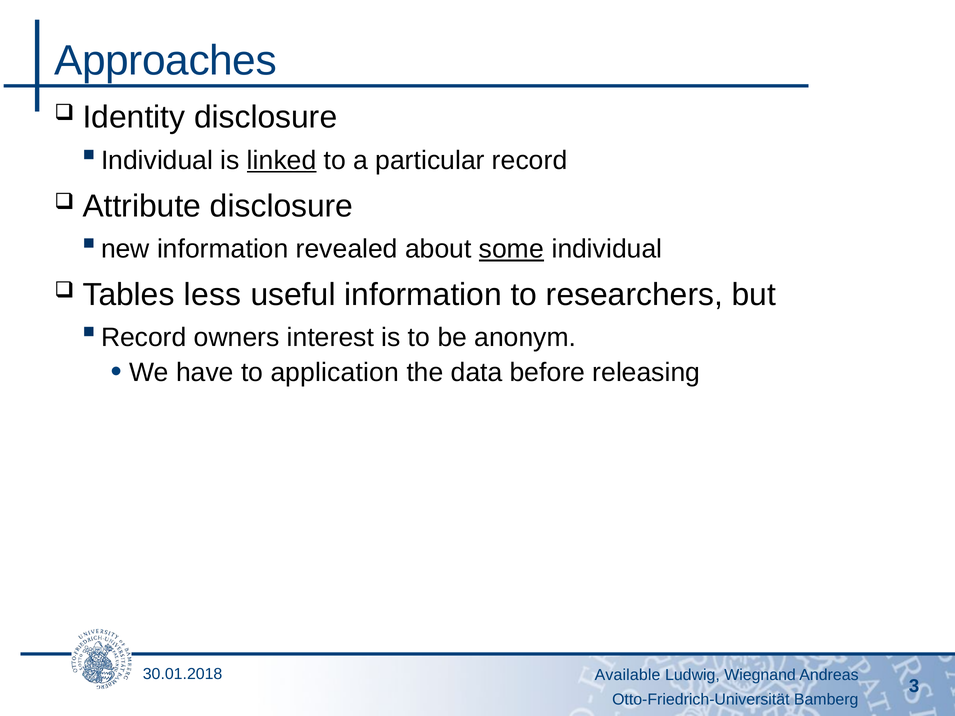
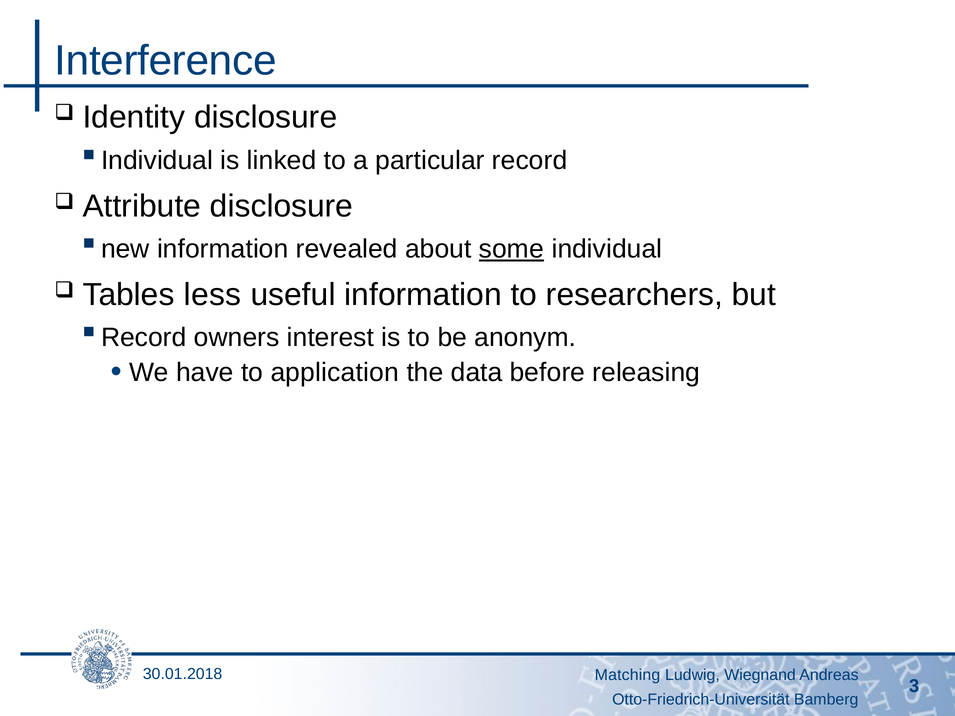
Approaches: Approaches -> Interference (166, 61)
linked underline: present -> none (282, 161)
Available: Available -> Matching (628, 675)
